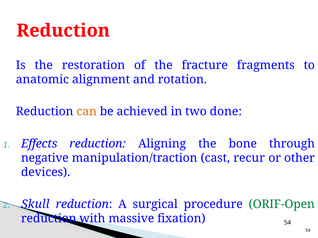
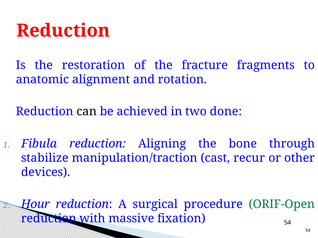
can colour: orange -> black (87, 112)
Effects: Effects -> Fibula (39, 144)
negative: negative -> stabilize (45, 158)
Skull: Skull -> Hour (35, 205)
